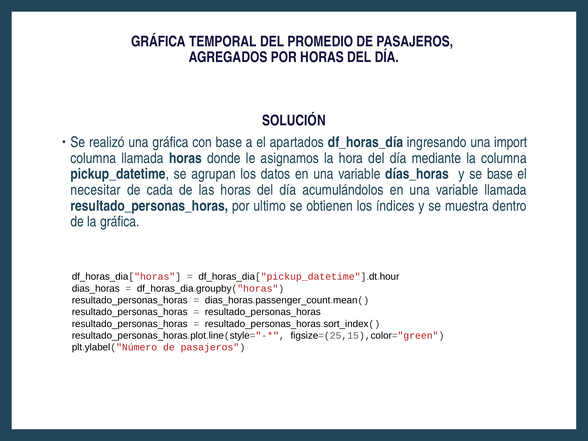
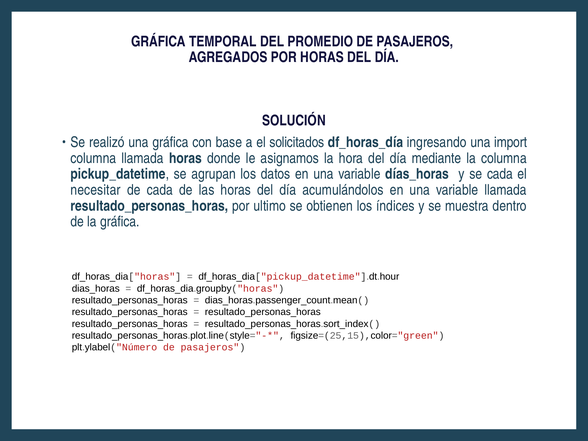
apartados: apartados -> solicitados (297, 142)
se base: base -> cada (500, 174)
